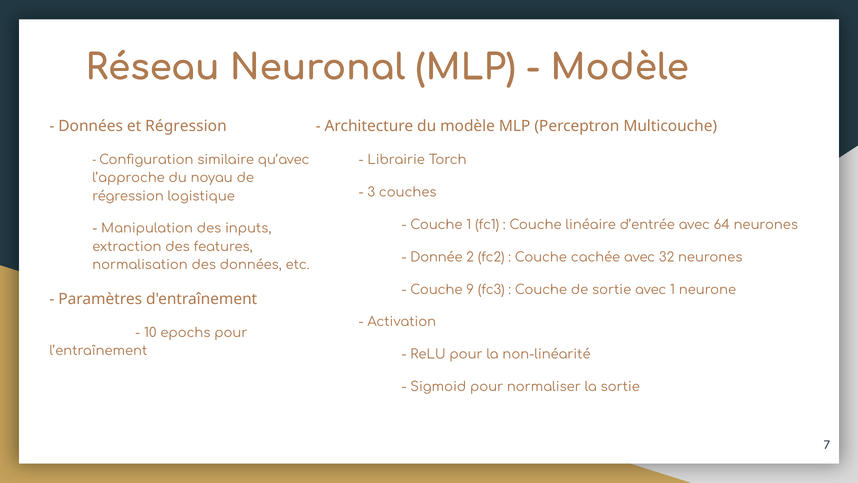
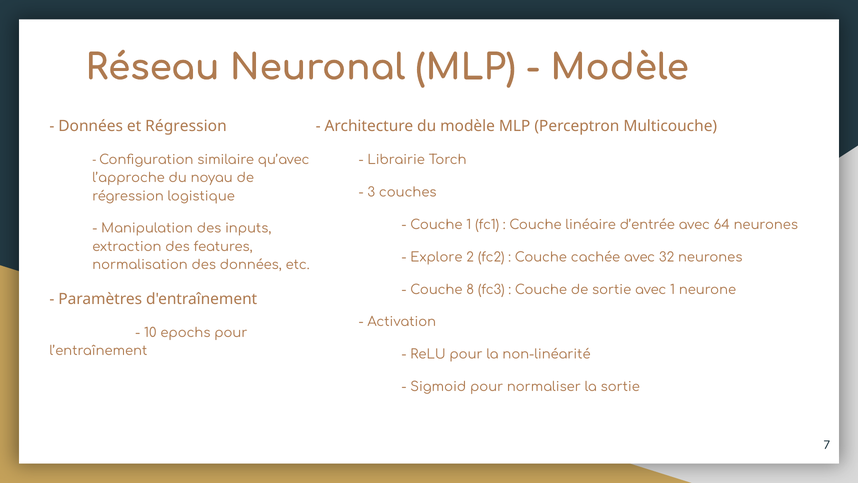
Donnée: Donnée -> Explore (436, 257)
9: 9 -> 8 (470, 289)
